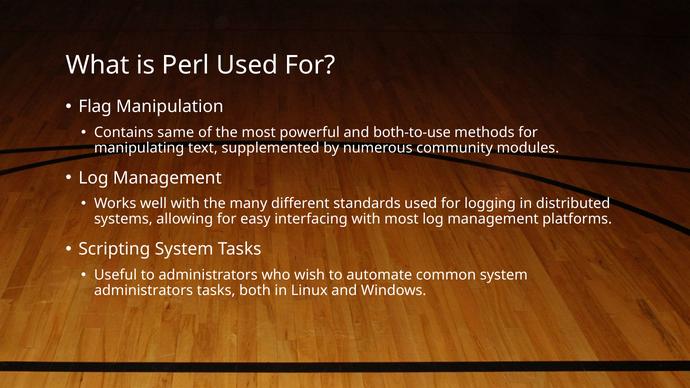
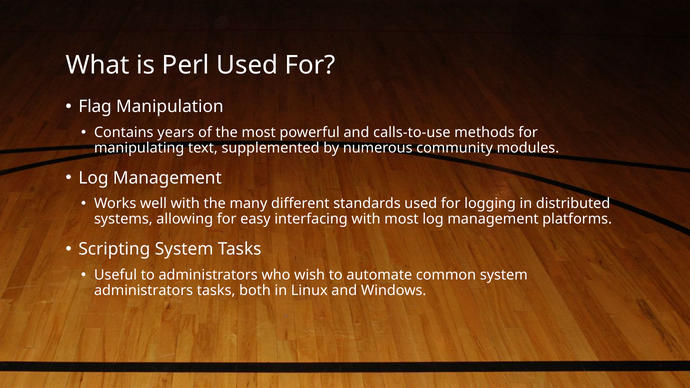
same: same -> years (176, 132)
both-to-use: both-to-use -> calls-to-use (412, 132)
